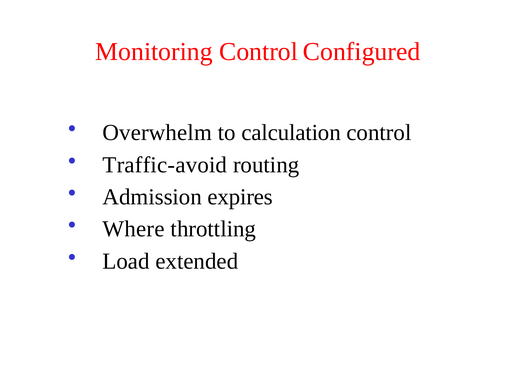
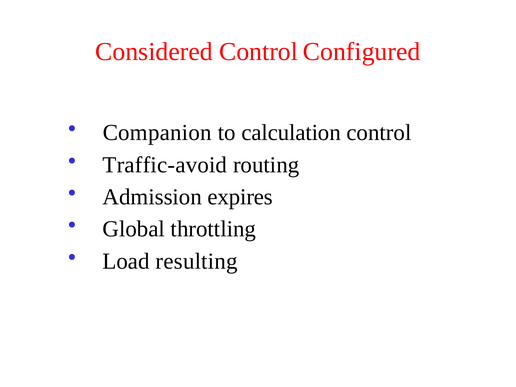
Monitoring: Monitoring -> Considered (154, 52)
Overwhelm: Overwhelm -> Companion (157, 133)
Where: Where -> Global (134, 229)
extended: extended -> resulting (197, 261)
